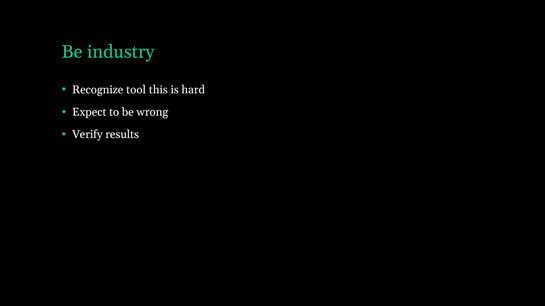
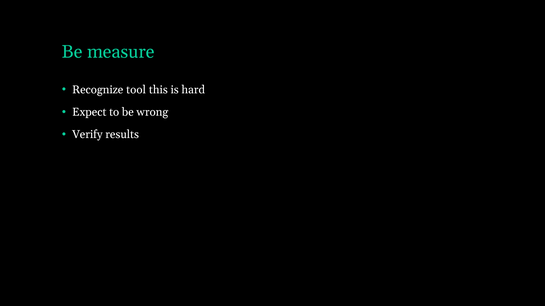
industry: industry -> measure (121, 52)
